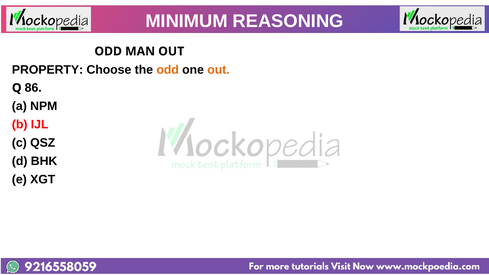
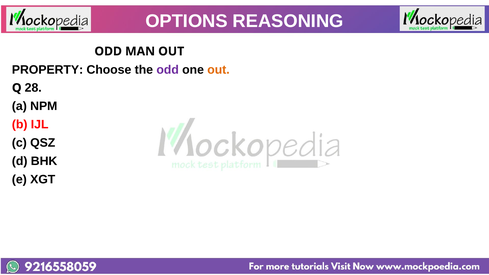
MINIMUM: MINIMUM -> OPTIONS (187, 21)
odd colour: orange -> purple (168, 70)
86: 86 -> 28 (33, 88)
